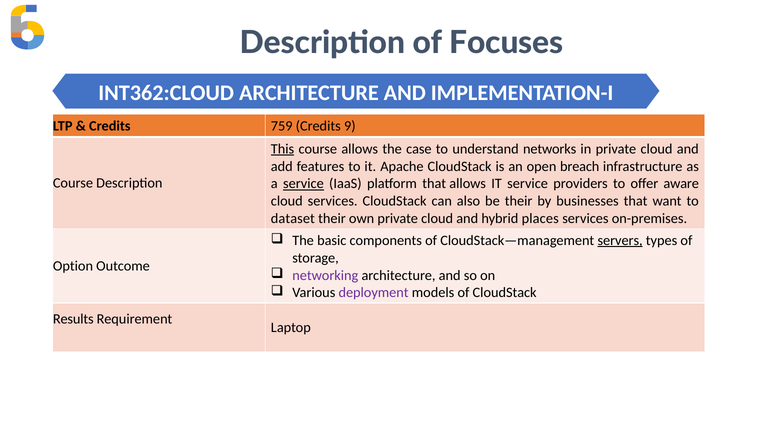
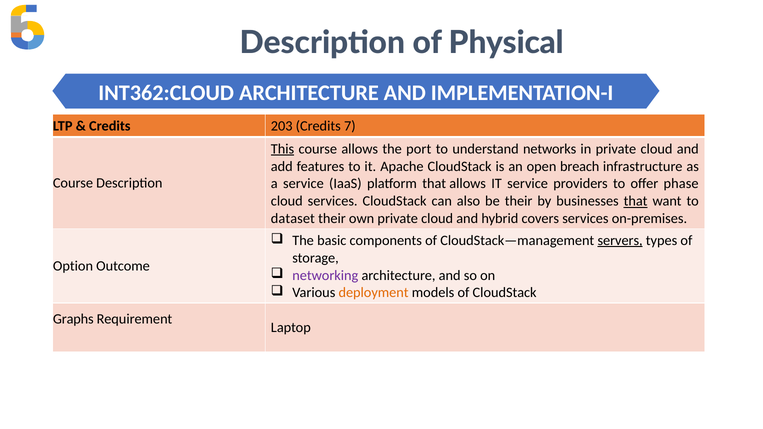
Focuses: Focuses -> Physical (506, 43)
759: 759 -> 203 (282, 126)
9: 9 -> 7 (350, 126)
case: case -> port (419, 149)
service underline: present -> none (303, 184)
aware: aware -> phase (681, 184)
that underline: none -> present (636, 201)
places: places -> covers (540, 219)
deployment colour: purple -> orange (374, 293)
Results: Results -> Graphs (73, 319)
